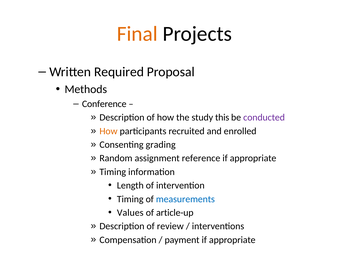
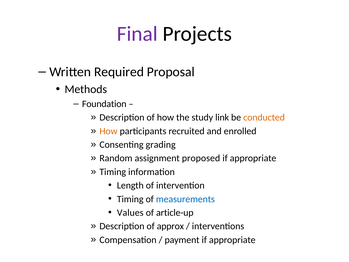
Final colour: orange -> purple (137, 34)
Conference: Conference -> Foundation (104, 104)
this: this -> link (222, 117)
conducted colour: purple -> orange (264, 117)
reference: reference -> proposed (201, 158)
review: review -> approx (170, 226)
